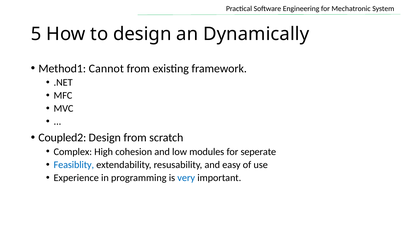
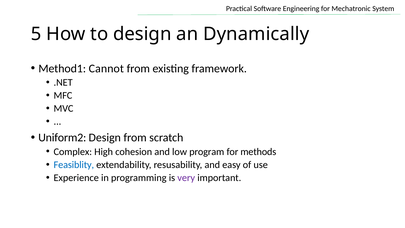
Coupled2: Coupled2 -> Uniform2 (62, 138)
modules: modules -> program (207, 152)
seperate: seperate -> methods (258, 152)
very colour: blue -> purple (186, 178)
